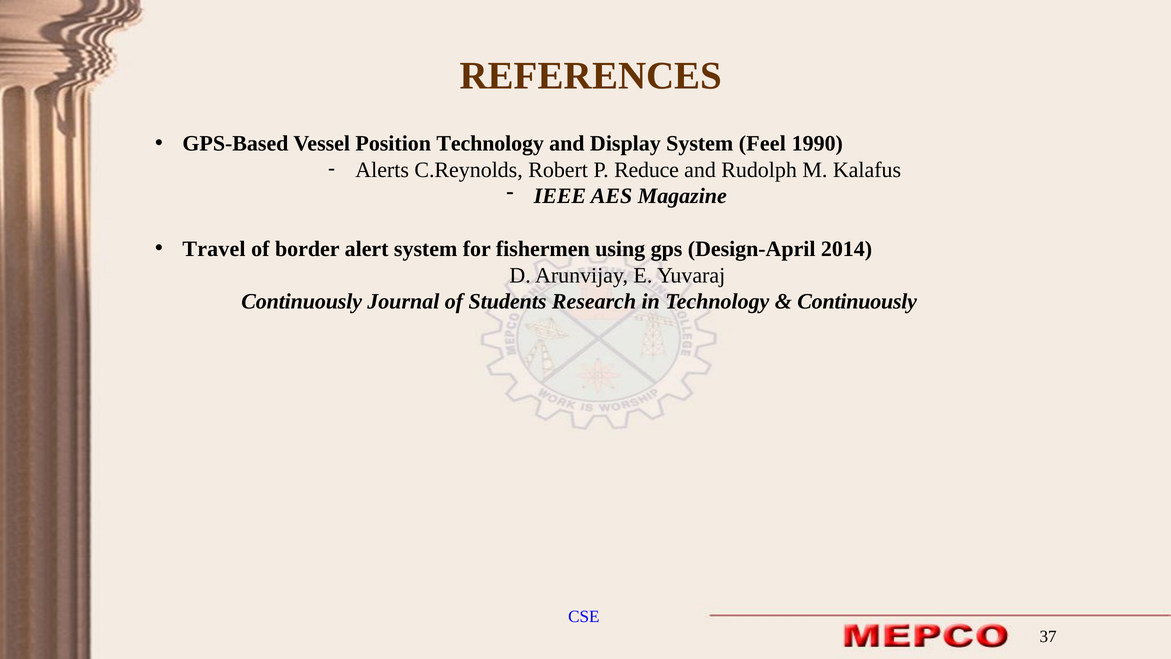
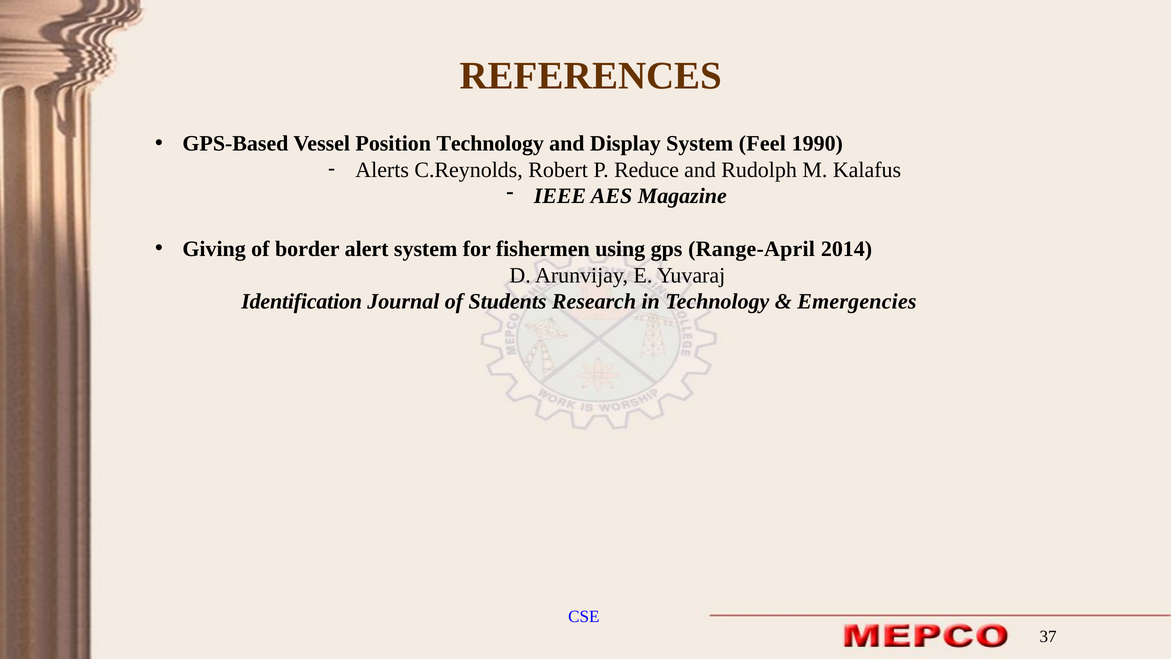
Travel: Travel -> Giving (214, 249)
Design-April: Design-April -> Range-April (752, 249)
Continuously: Continuously -> Identification (302, 301)
Continuously: Continuously -> Emergencies (857, 301)
